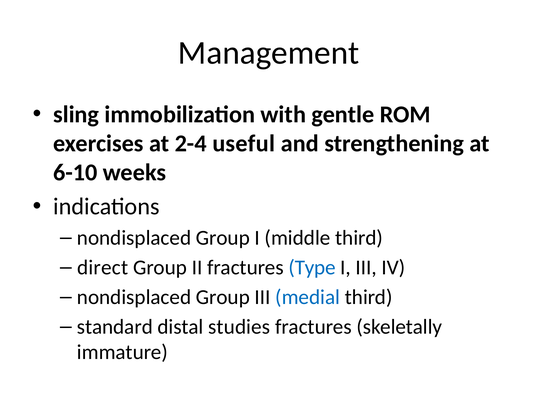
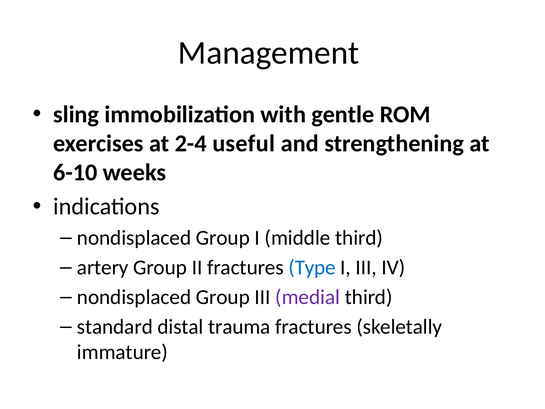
direct: direct -> artery (103, 267)
medial colour: blue -> purple (308, 297)
studies: studies -> trauma (239, 327)
